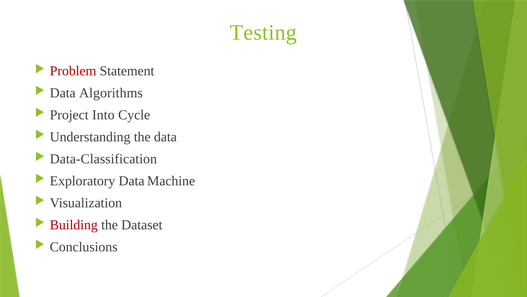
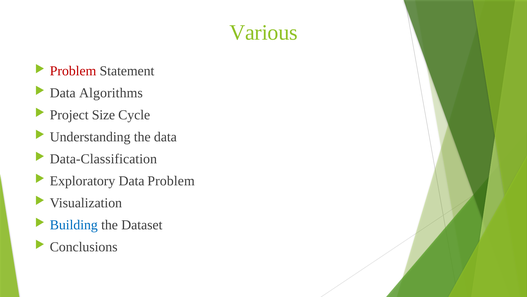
Testing: Testing -> Various (264, 32)
Into: Into -> Size (103, 115)
Data Machine: Machine -> Problem (171, 181)
Building colour: red -> blue (74, 225)
